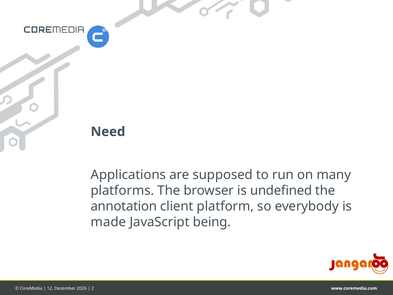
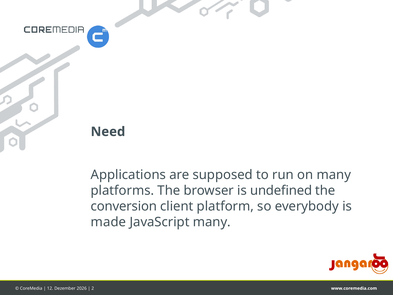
annotation: annotation -> conversion (124, 206)
JavaScript being: being -> many (212, 222)
